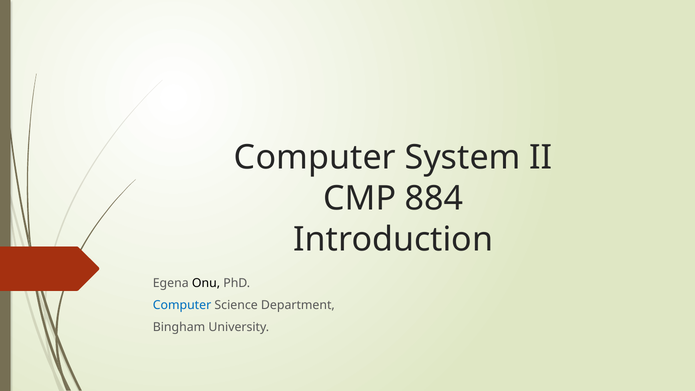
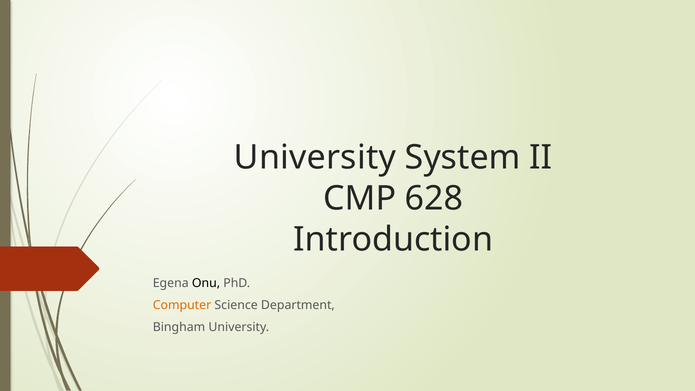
Computer: Computer -> University (315, 158)
884: 884 -> 628 (434, 198)
Computer colour: blue -> orange (182, 305)
